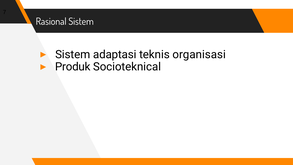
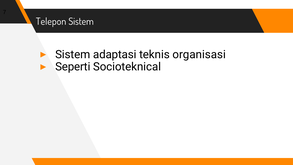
Rasional: Rasional -> Telepon (51, 22)
Produk: Produk -> Seperti (73, 67)
